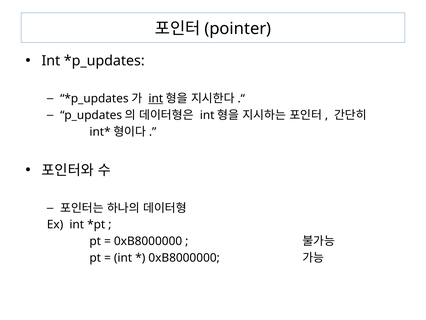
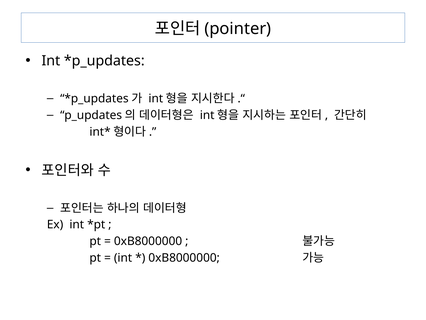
int underline: present -> none (156, 98)
